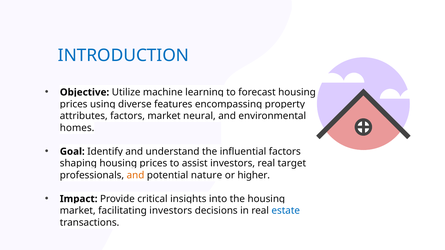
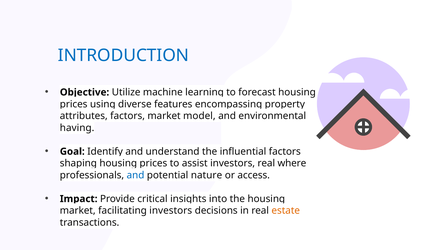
neural: neural -> model (199, 116)
homes: homes -> having (77, 128)
target: target -> where (292, 164)
and colour: orange -> blue (135, 175)
higher: higher -> access (254, 175)
estate colour: blue -> orange (286, 211)
